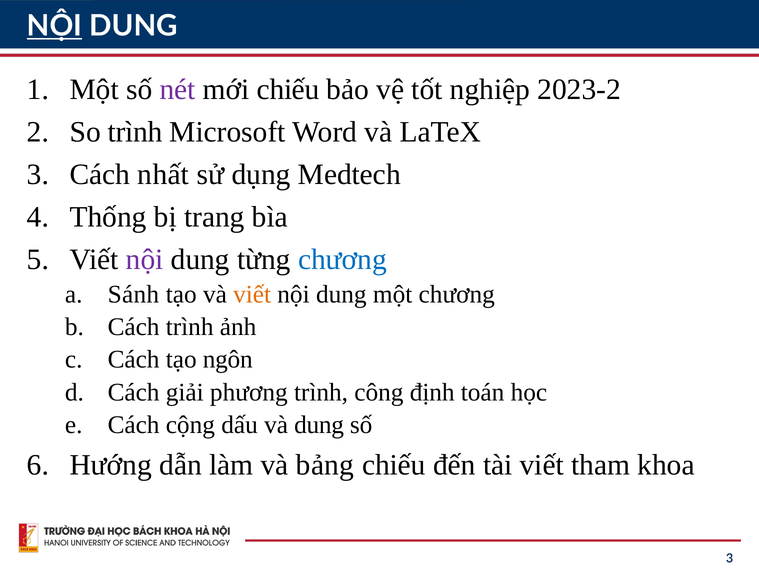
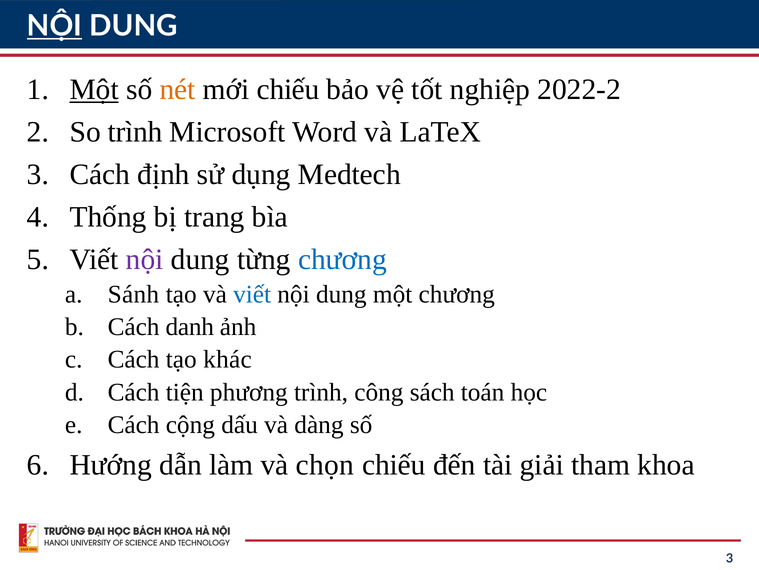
Một underline: none -> present (94, 89)
nét colour: purple -> orange (178, 89)
2023-2: 2023-2 -> 2022-2 (579, 89)
nhất: nhất -> định (163, 174)
viết colour: orange -> blue (252, 294)
Cách trình: trình -> danh (190, 327)
ngôn: ngôn -> khác (227, 359)
giải: giải -> tiện (185, 392)
định: định -> sách (432, 392)
và dung: dung -> dàng (319, 424)
bảng: bảng -> chọn (325, 464)
tài viết: viết -> giải (542, 464)
